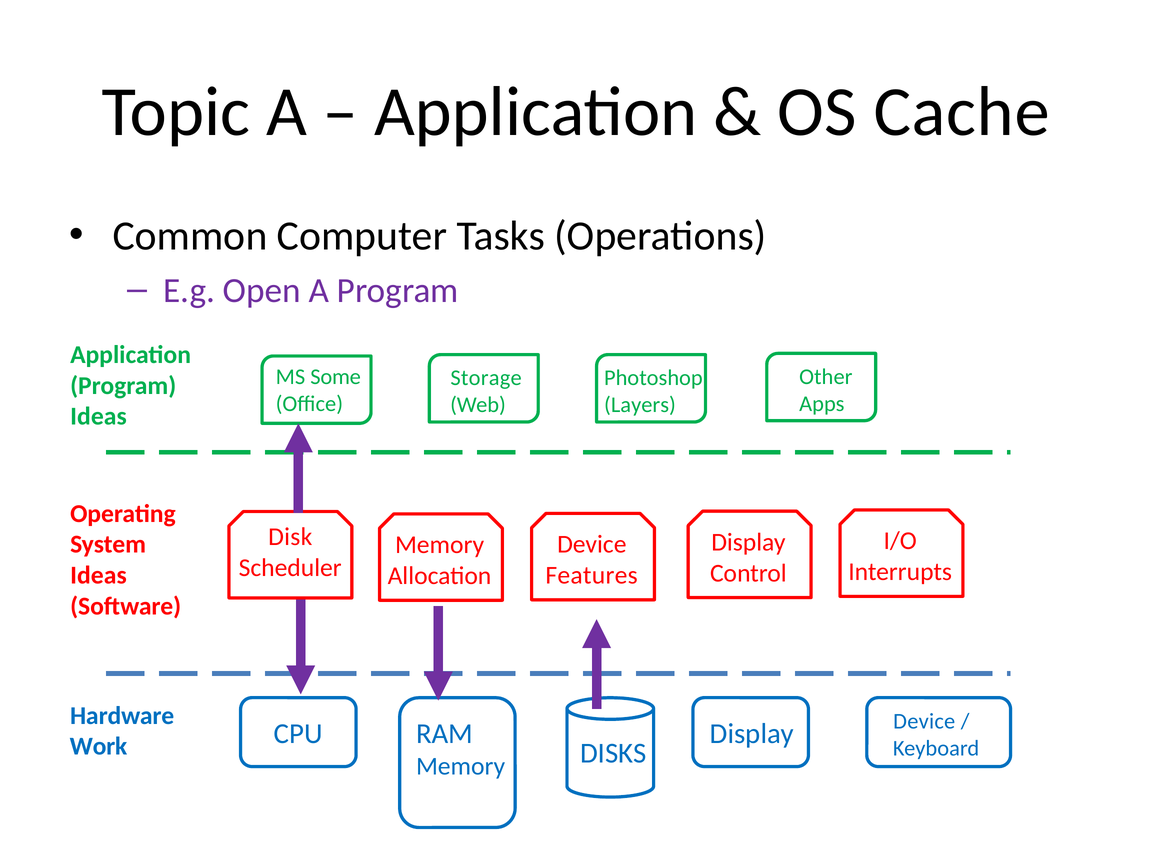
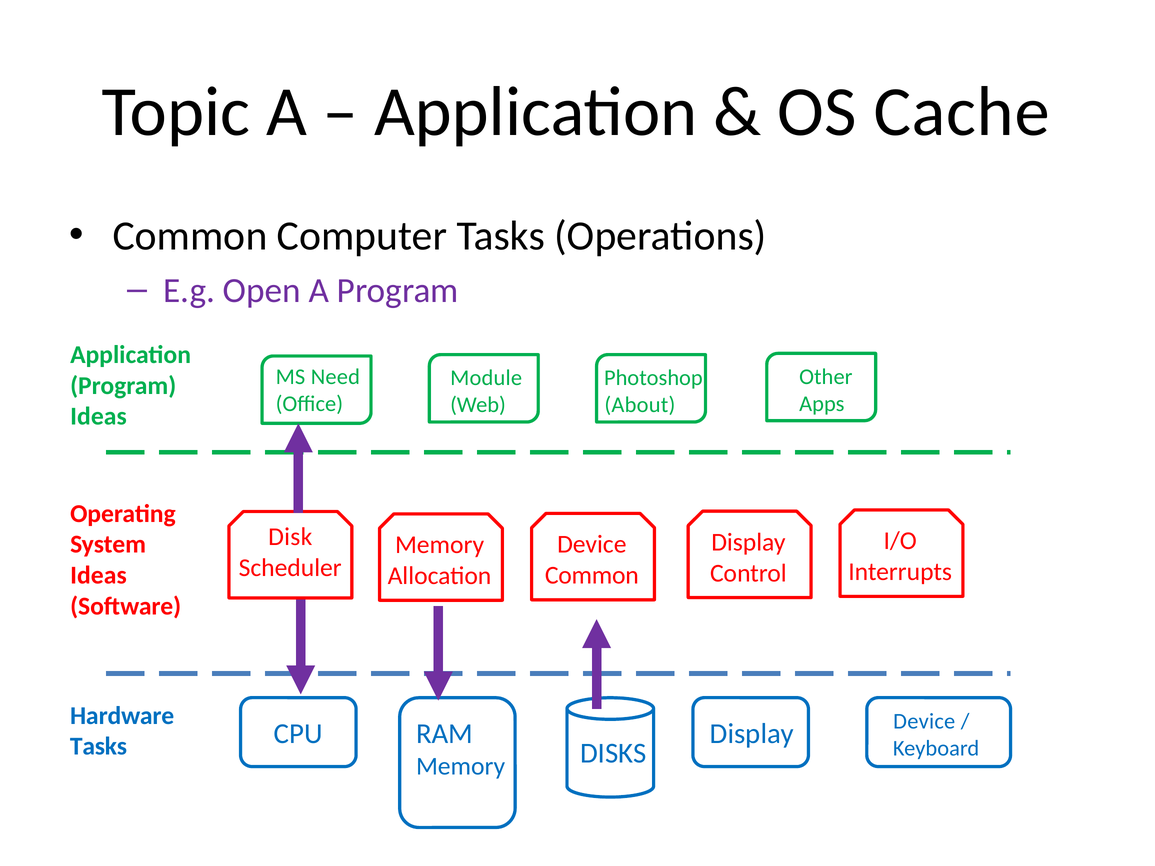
Some: Some -> Need (335, 377)
Storage: Storage -> Module (486, 378)
Layers: Layers -> About (640, 405)
Features: Features -> Common (592, 575)
Work: Work -> Tasks (98, 747)
